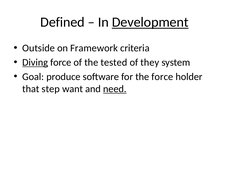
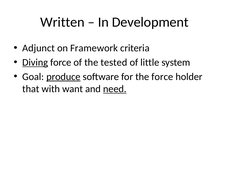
Defined: Defined -> Written (62, 22)
Development underline: present -> none (150, 22)
Outside: Outside -> Adjunct (39, 48)
they: they -> little (150, 62)
produce underline: none -> present (63, 77)
step: step -> with (51, 89)
